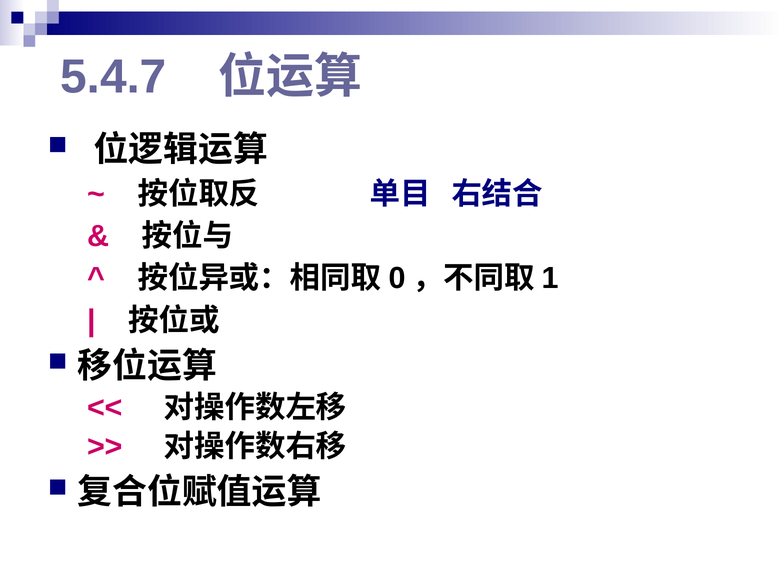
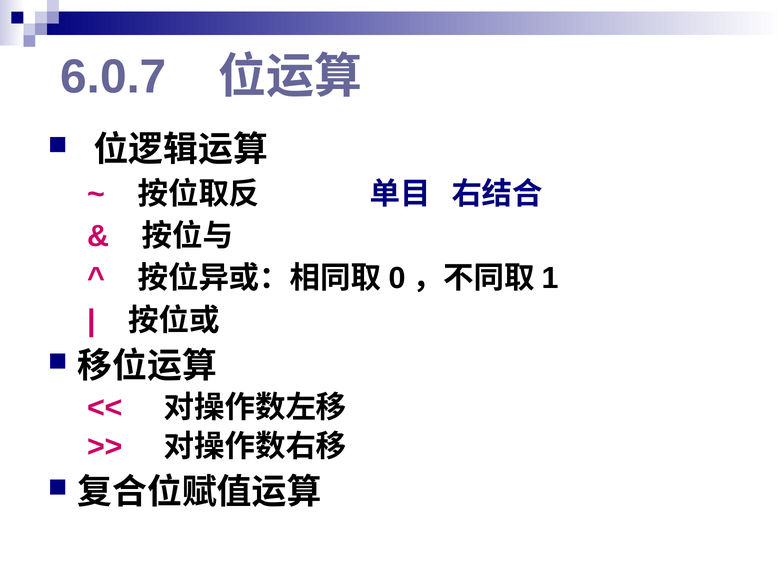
5.4.7: 5.4.7 -> 6.0.7 (113, 77)
